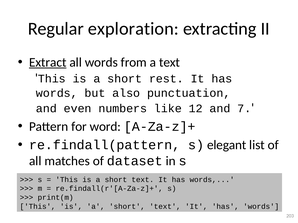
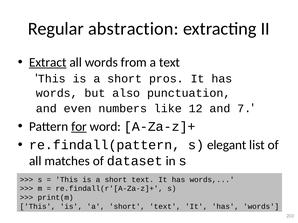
exploration: exploration -> abstraction (133, 29)
rest: rest -> pros (166, 79)
for underline: none -> present (79, 127)
